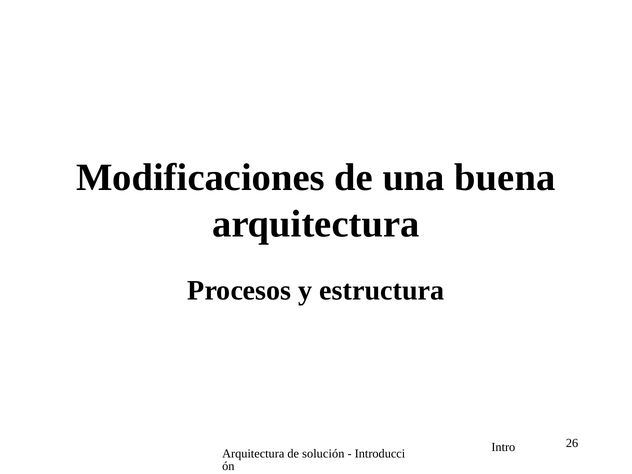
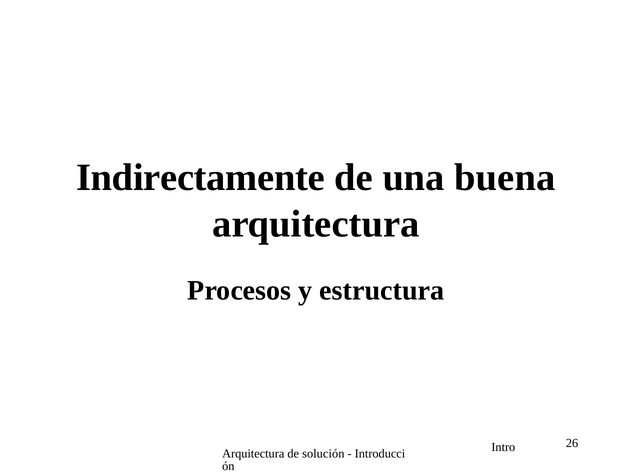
Modificaciones: Modificaciones -> Indirectamente (200, 178)
